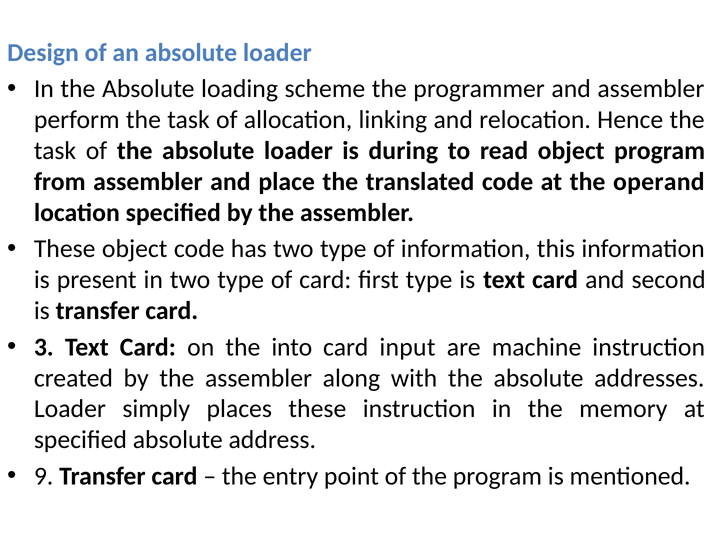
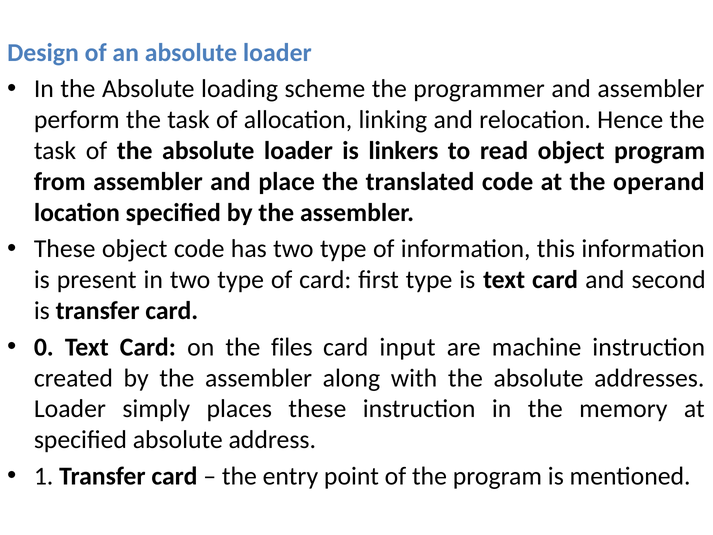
during: during -> linkers (403, 151)
3: 3 -> 0 (44, 347)
into: into -> files (292, 347)
9: 9 -> 1 (44, 476)
